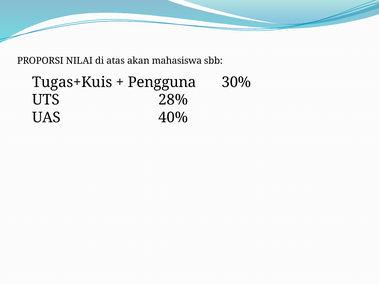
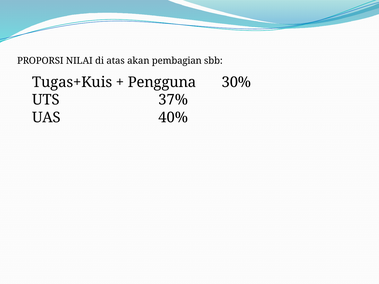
mahasiswa: mahasiswa -> pembagian (177, 61)
28%: 28% -> 37% (173, 100)
